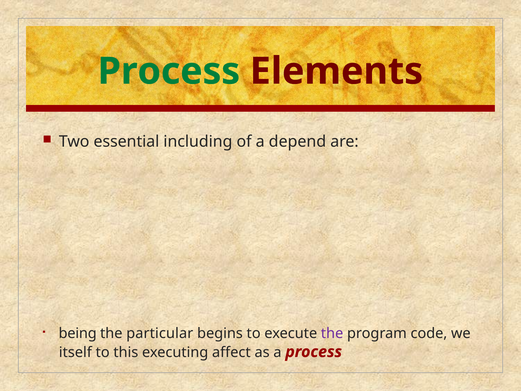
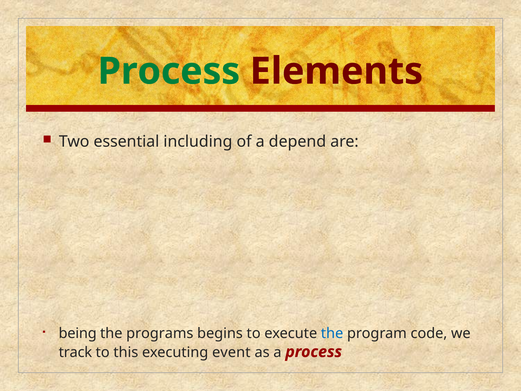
particular: particular -> programs (160, 333)
the colour: purple -> blue (332, 333)
itself: itself -> track (75, 352)
affect: affect -> event (231, 352)
